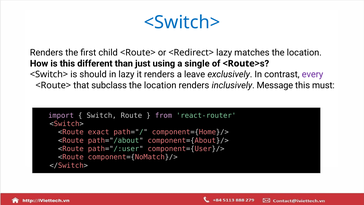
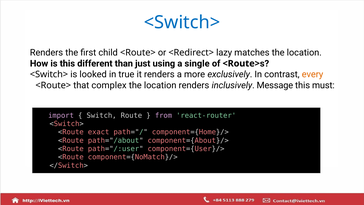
should: should -> looked (93, 74)
in lazy: lazy -> true (126, 74)
leave: leave -> more (195, 74)
every colour: purple -> orange (312, 74)
subclass: subclass -> complex (109, 85)
